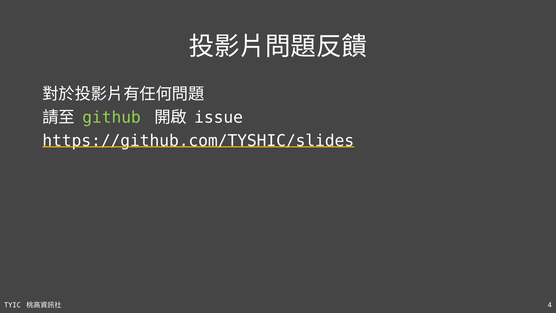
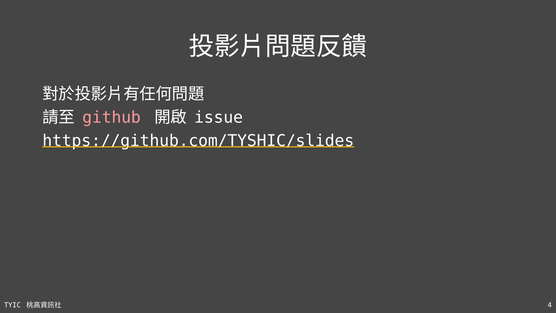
github colour: light green -> pink (112, 117)
